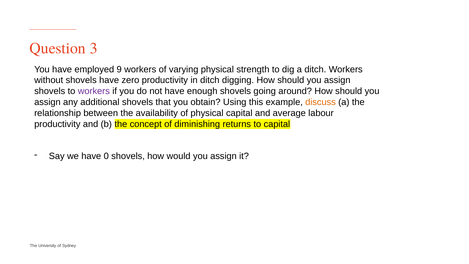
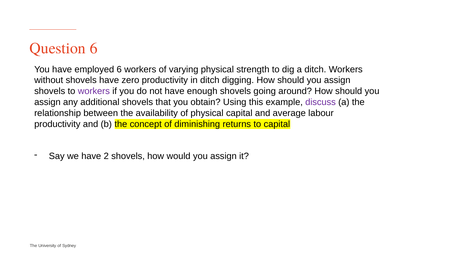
Question 3: 3 -> 6 (94, 48)
employed 9: 9 -> 6 (119, 69)
discuss colour: orange -> purple (321, 102)
0: 0 -> 2 (106, 156)
